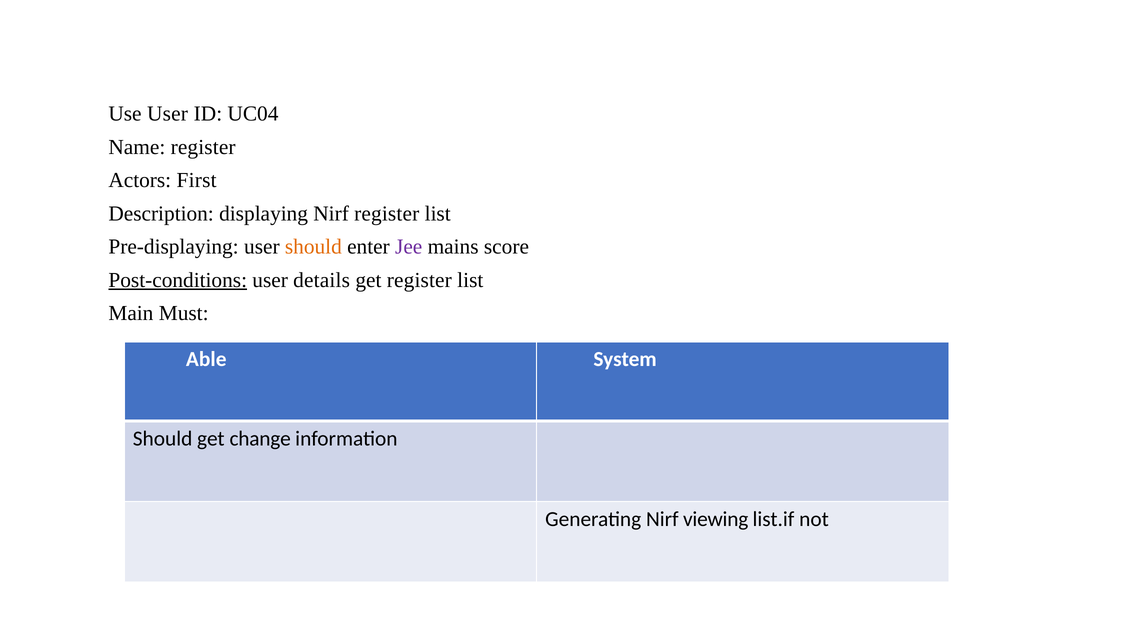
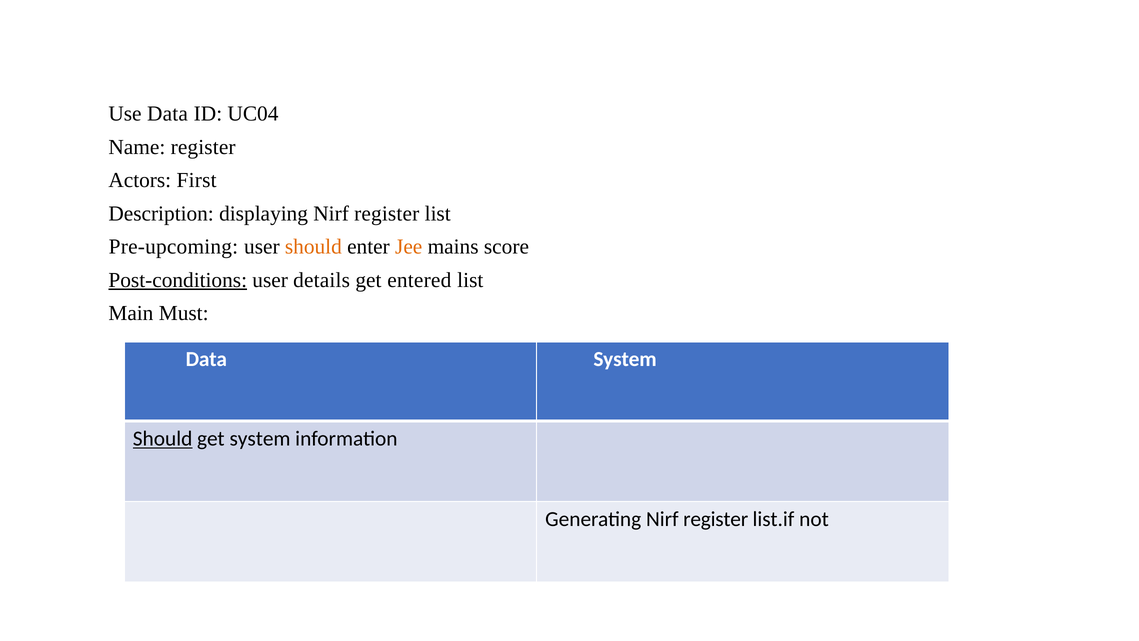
Use User: User -> Data (168, 114)
Pre-displaying: Pre-displaying -> Pre-upcoming (173, 247)
Jee colour: purple -> orange (409, 247)
get register: register -> entered (419, 280)
Able: Able -> Data (206, 359)
Should underline: none -> present (163, 439)
get change: change -> system (260, 439)
Generating Nirf viewing: viewing -> register (716, 519)
